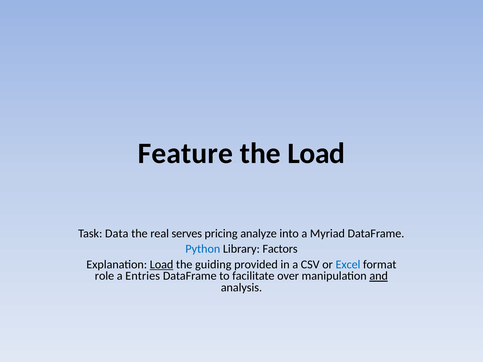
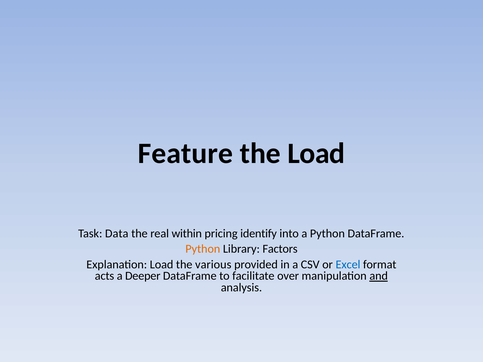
serves: serves -> within (187, 234)
analyze: analyze -> identify (259, 234)
a Myriad: Myriad -> Python (327, 234)
Python colour: blue -> orange (203, 249)
Load underline: present -> none (162, 265)
guiding: guiding -> various (213, 265)
role: role -> acts (104, 276)
Entries: Entries -> Deeper (143, 276)
